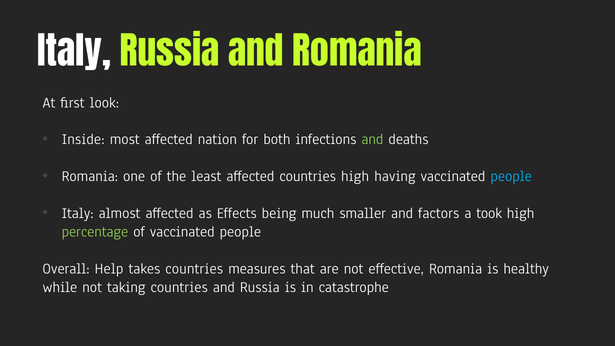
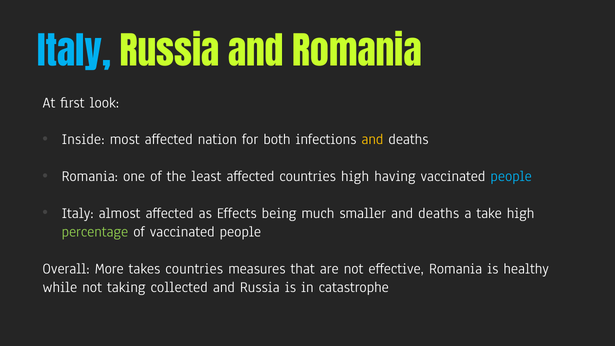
Italy colour: white -> light blue (74, 53)
and colour: light green -> yellow (372, 139)
smaller and factors: factors -> deaths (439, 213)
took: took -> take (489, 213)
Help: Help -> More (109, 269)
taking countries: countries -> collected (179, 287)
